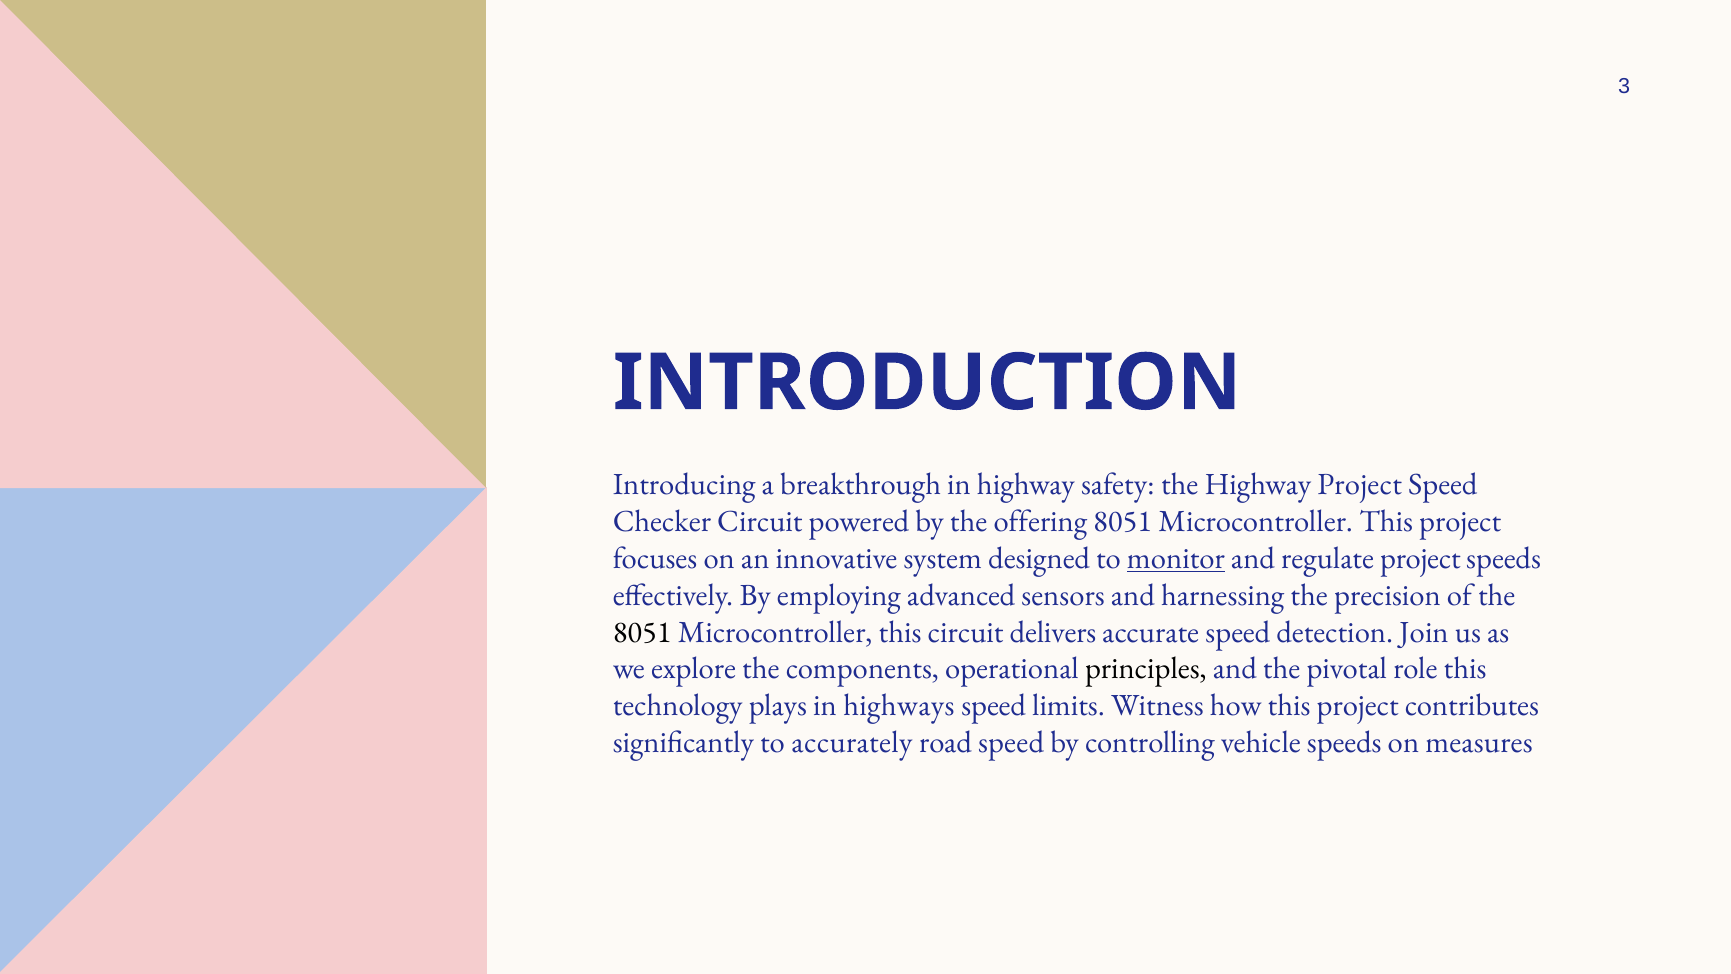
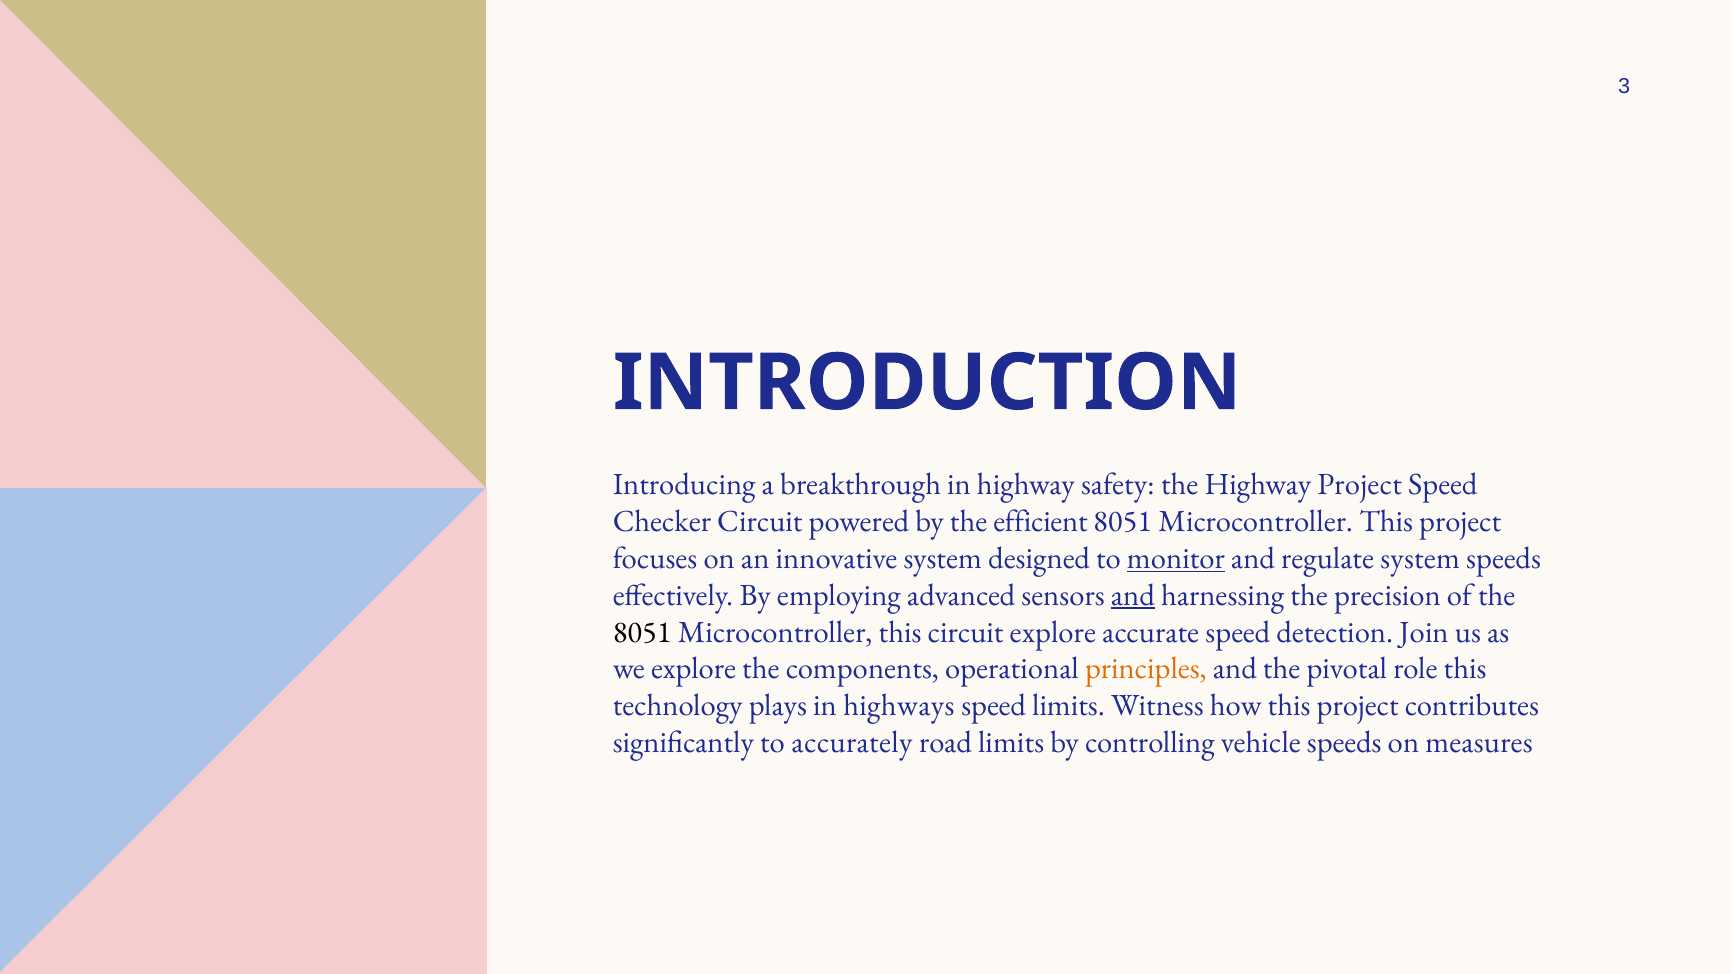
offering: offering -> efficient (1040, 521)
regulate project: project -> system (1420, 558)
and underline: none -> present (1133, 595)
circuit delivers: delivers -> explore (1053, 632)
principles colour: black -> orange (1146, 669)
road speed: speed -> limits (1011, 742)
